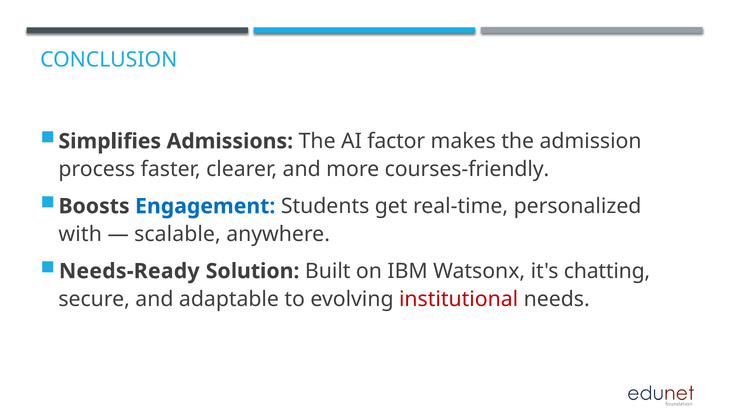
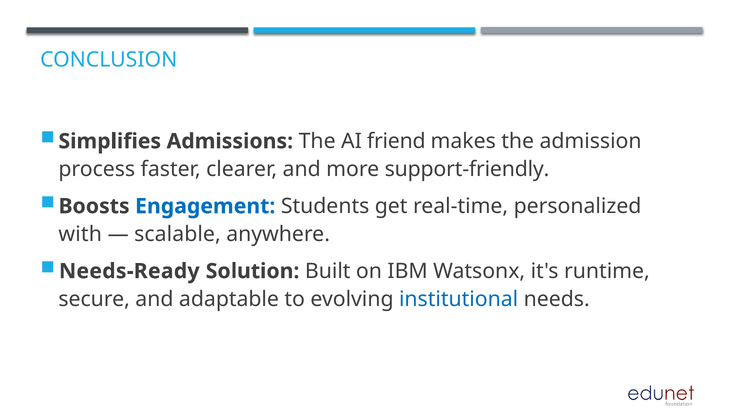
factor: factor -> friend (396, 141)
courses-friendly: courses-friendly -> support-friendly (467, 169)
chatting: chatting -> runtime (607, 271)
institutional colour: red -> blue (459, 299)
